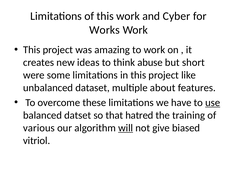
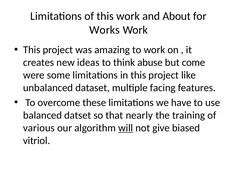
Cyber: Cyber -> About (177, 16)
short: short -> come (194, 62)
about: about -> facing (163, 88)
use underline: present -> none (213, 102)
hatred: hatred -> nearly (139, 115)
